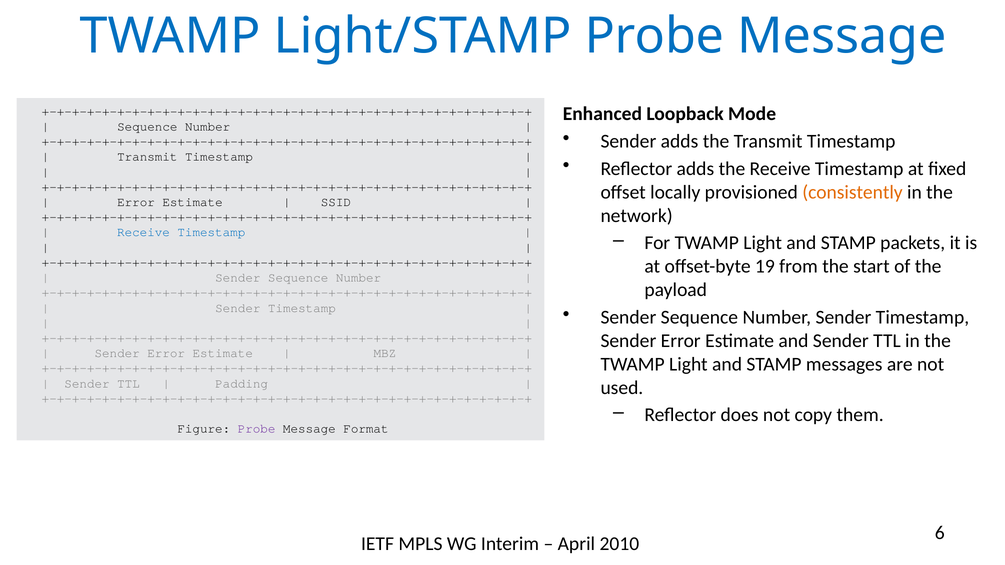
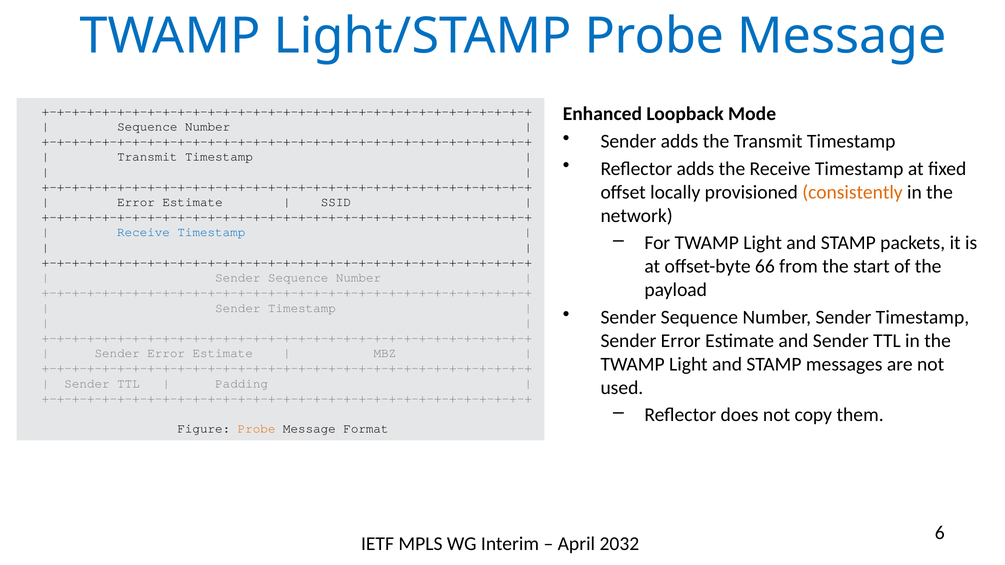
19: 19 -> 66 (765, 267)
Probe colour: purple -> orange (257, 429)
2010: 2010 -> 2032 (619, 544)
